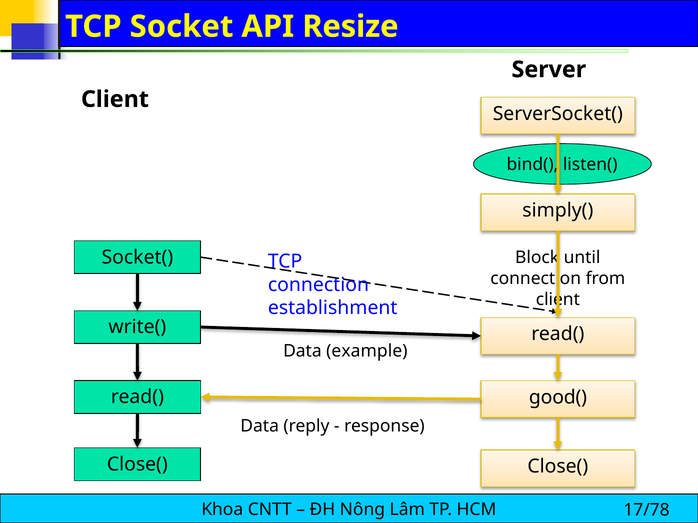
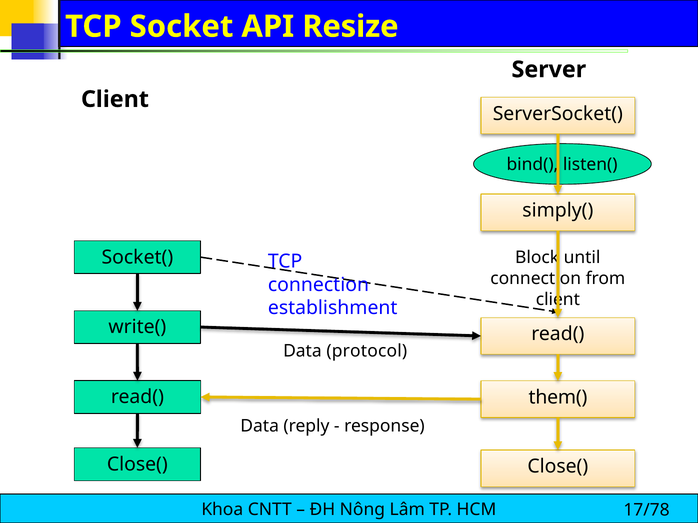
example: example -> protocol (367, 351)
good(: good( -> them( (558, 398)
